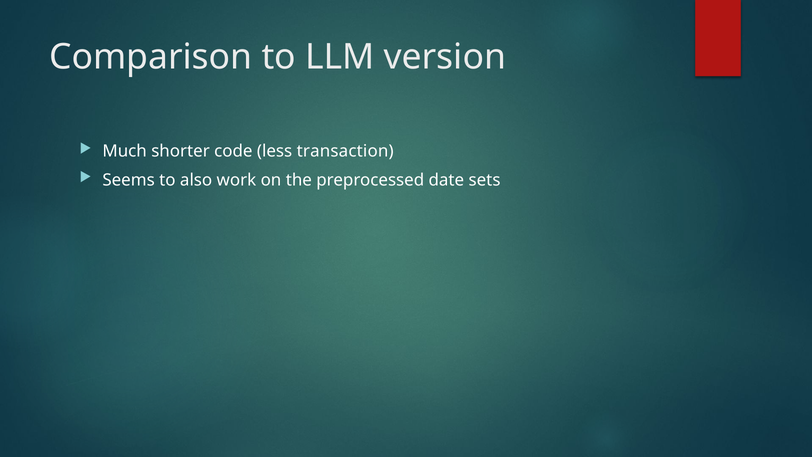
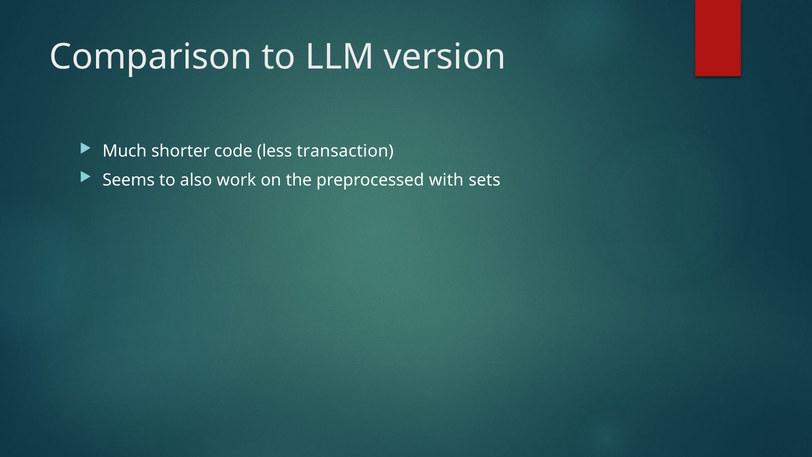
date: date -> with (446, 180)
